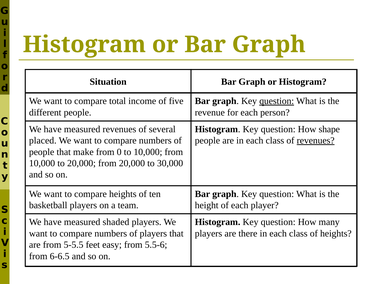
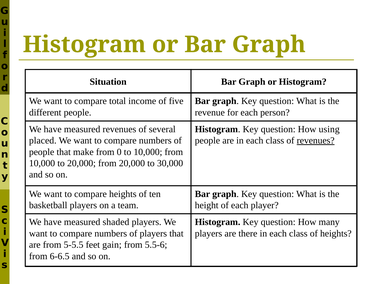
question underline: present -> none (277, 101)
shape: shape -> using (329, 129)
easy: easy -> gain (112, 245)
